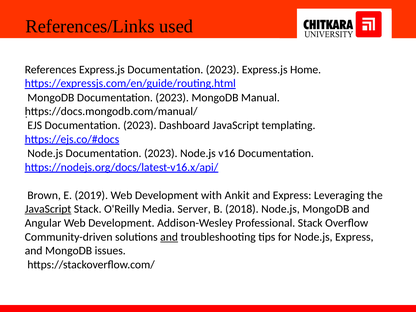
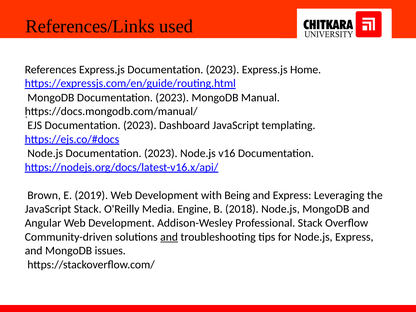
Ankit: Ankit -> Being (237, 195)
JavaScript underline: present -> none (48, 209)
Server: Server -> Engine (194, 209)
